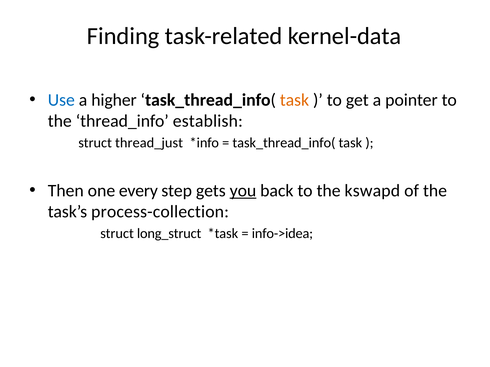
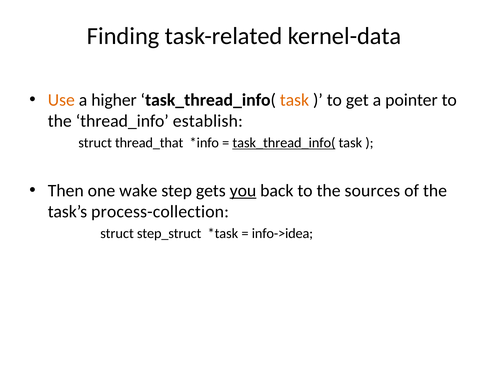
Use colour: blue -> orange (61, 100)
thread_just: thread_just -> thread_that (149, 143)
task_thread_info( underline: none -> present (284, 143)
every: every -> wake (138, 191)
kswapd: kswapd -> sources (372, 191)
long_struct: long_struct -> step_struct (169, 234)
